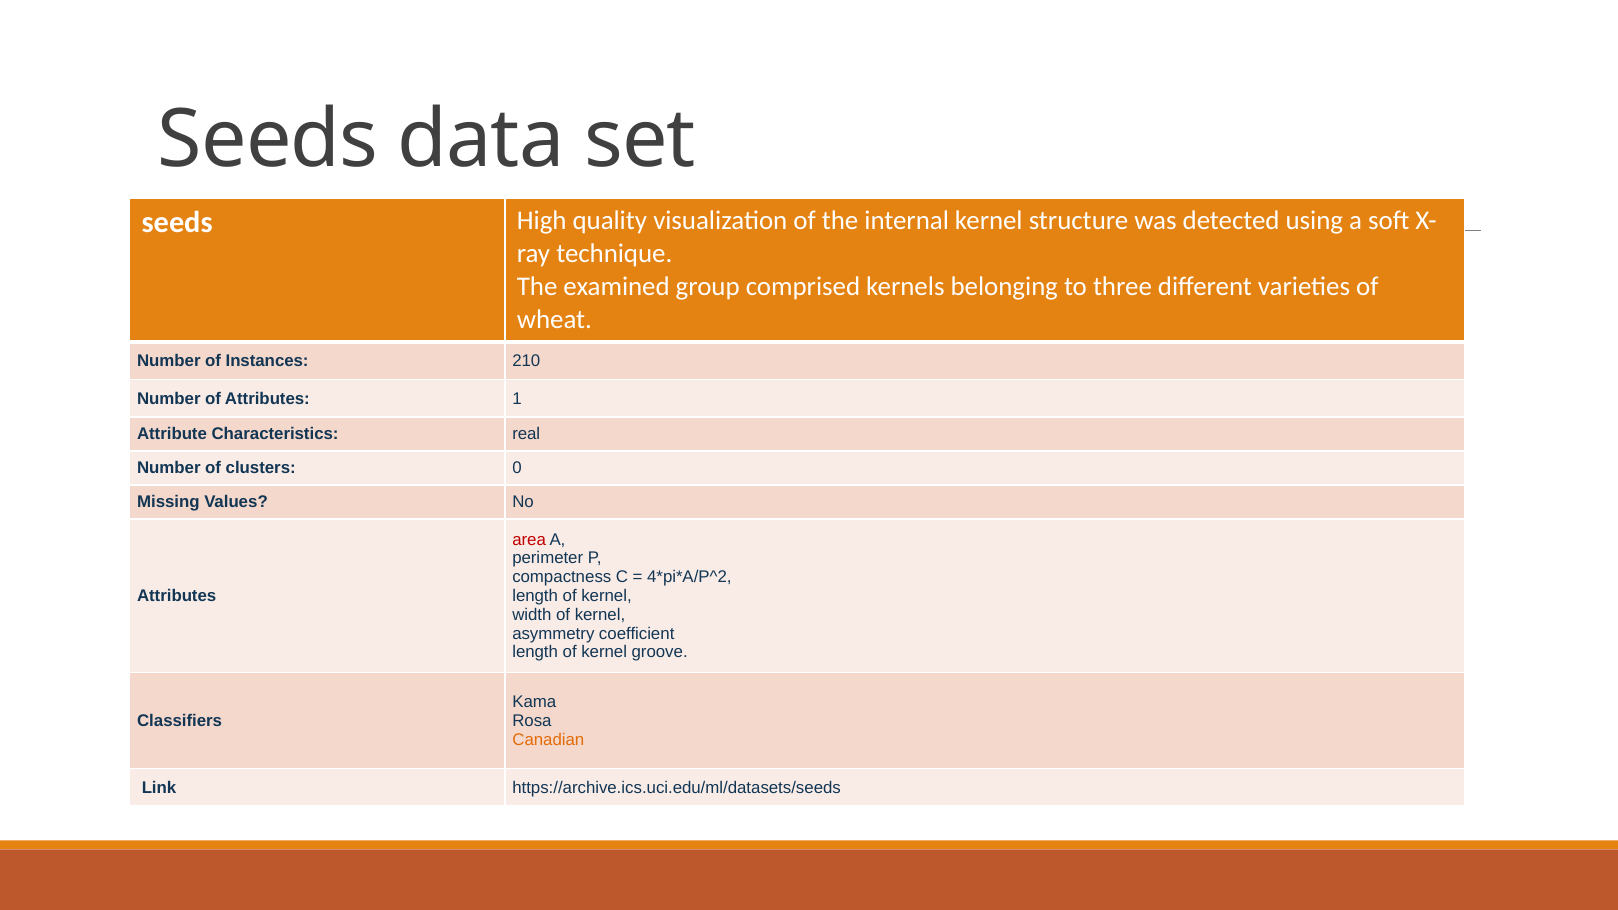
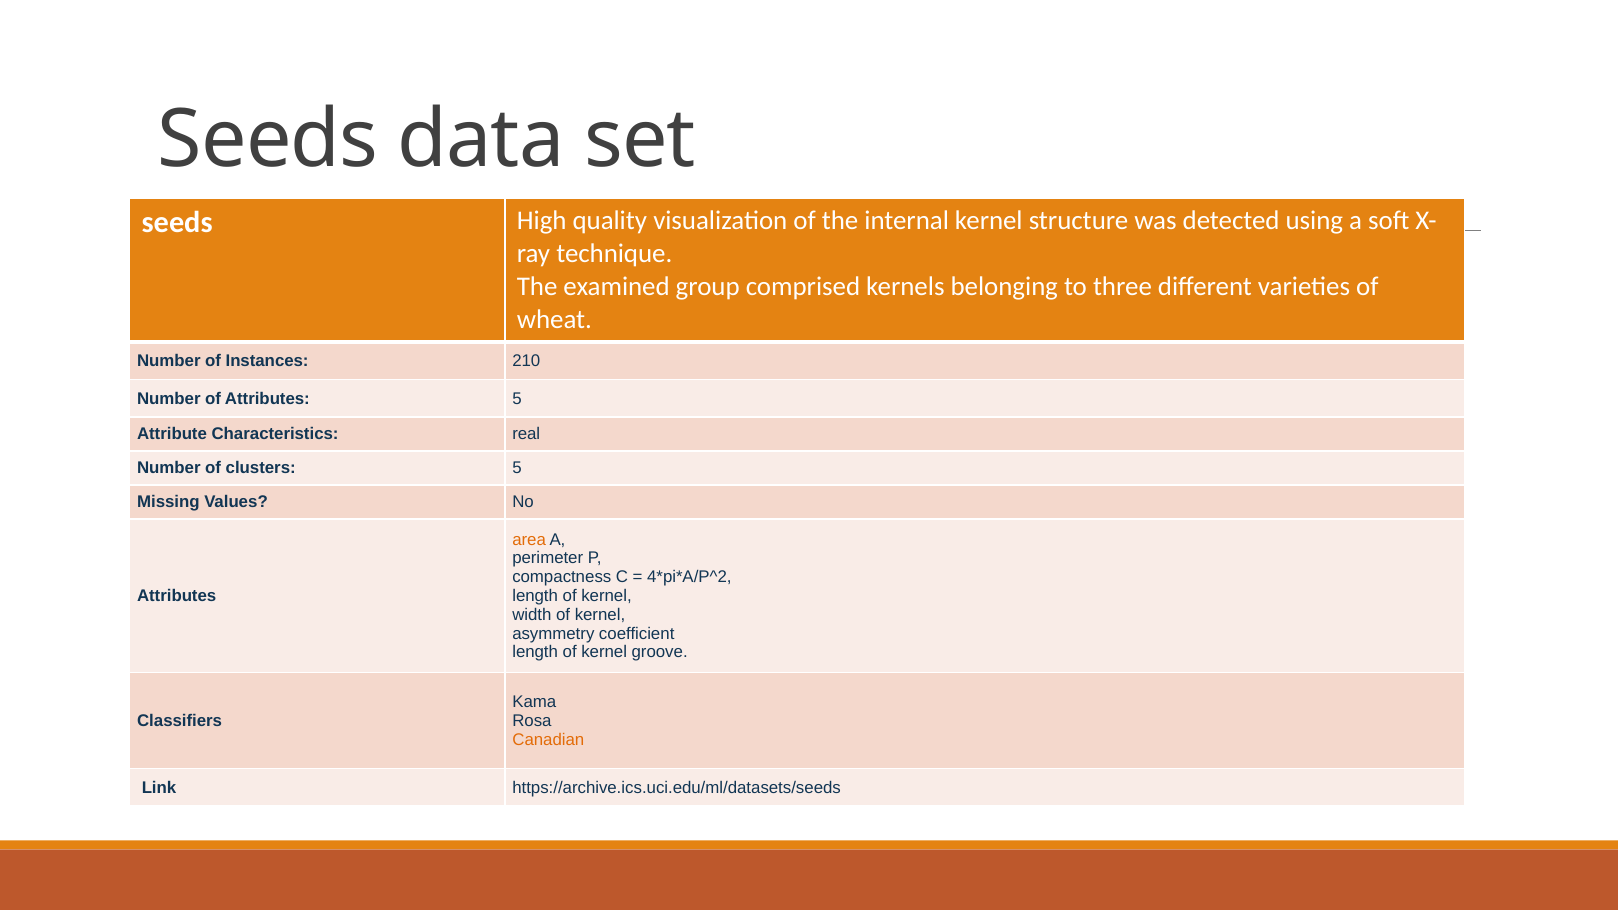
Attributes 1: 1 -> 5 (517, 399)
clusters 0: 0 -> 5 (517, 468)
area colour: red -> orange (529, 540)
